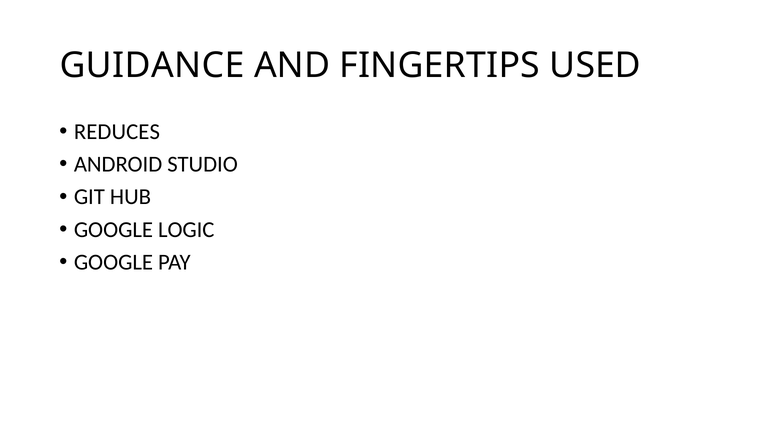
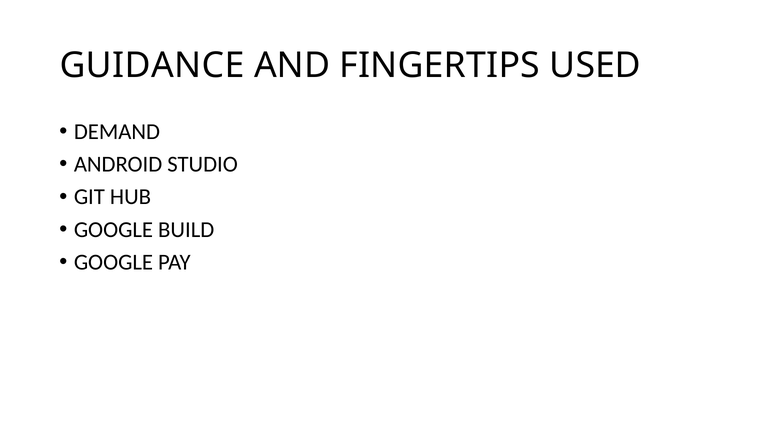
REDUCES: REDUCES -> DEMAND (117, 132)
LOGIC: LOGIC -> BUILD (186, 229)
